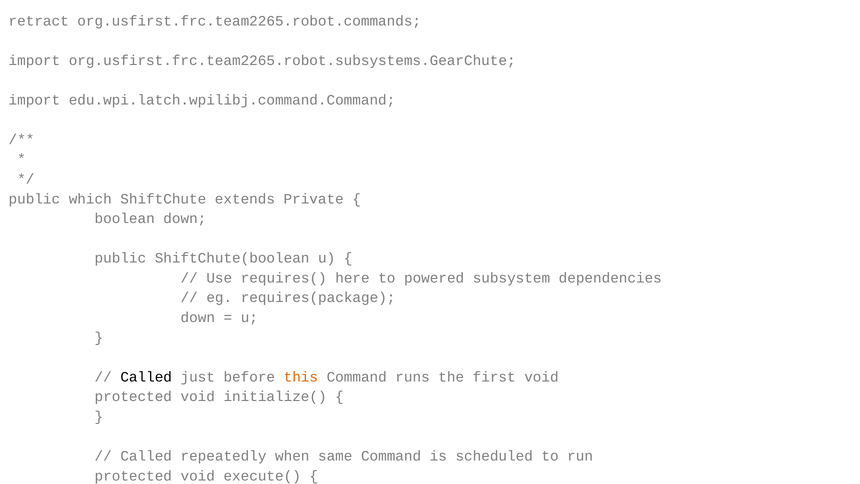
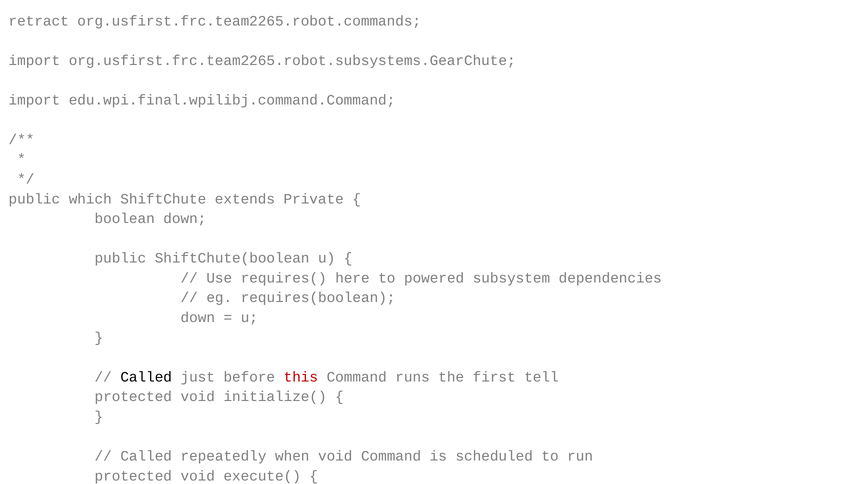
edu.wpi.latch.wpilibj.command.Command: edu.wpi.latch.wpilibj.command.Command -> edu.wpi.final.wpilibj.command.Command (232, 100)
requires(package: requires(package -> requires(boolean (318, 298)
this colour: orange -> red (301, 377)
first void: void -> tell (541, 377)
when same: same -> void (335, 456)
